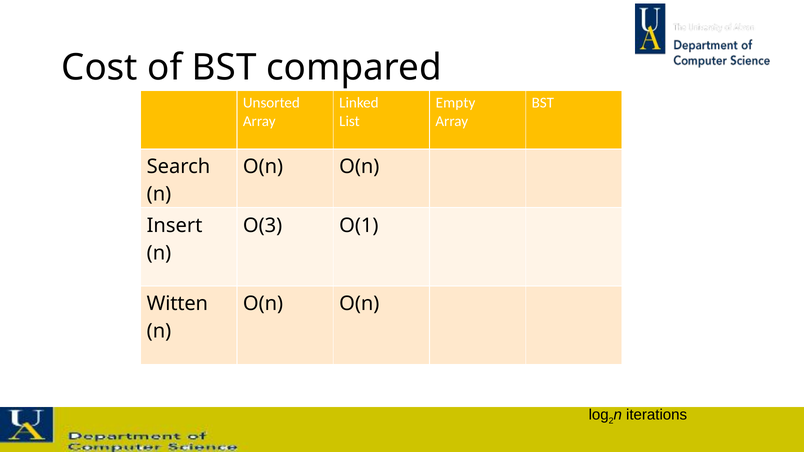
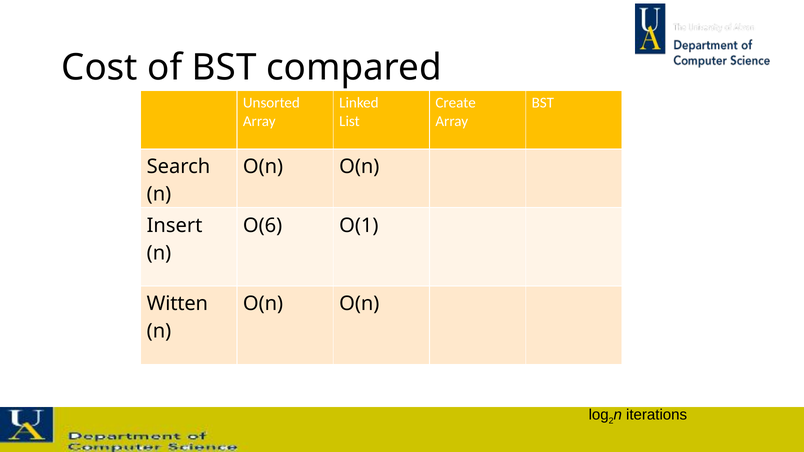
Empty: Empty -> Create (456, 103)
O(3: O(3 -> O(6 (263, 226)
